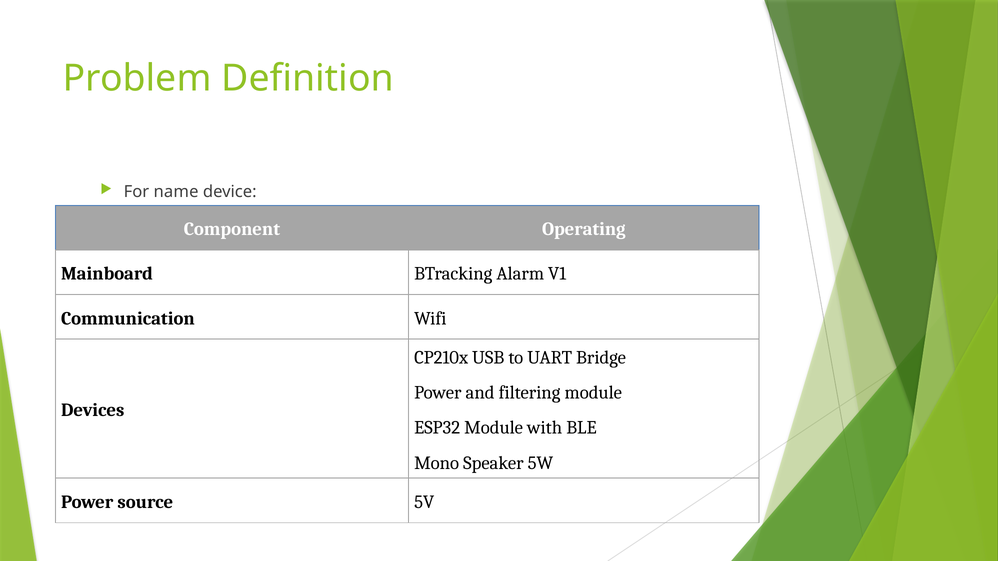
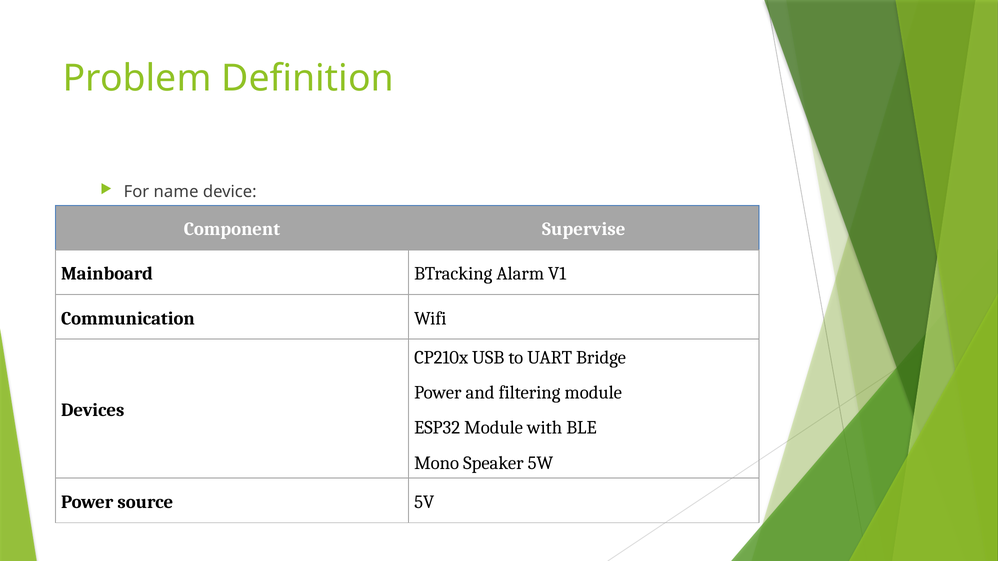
Operating: Operating -> Supervise (584, 229)
